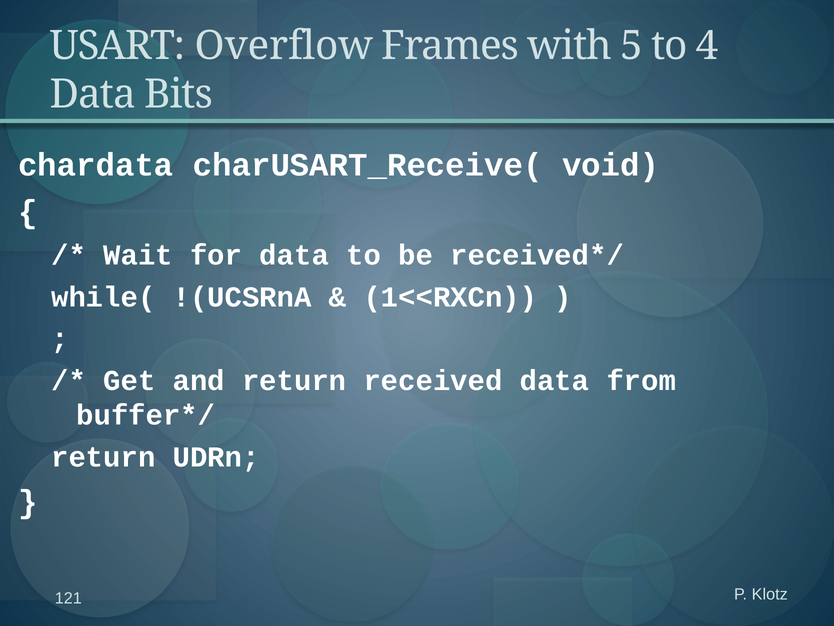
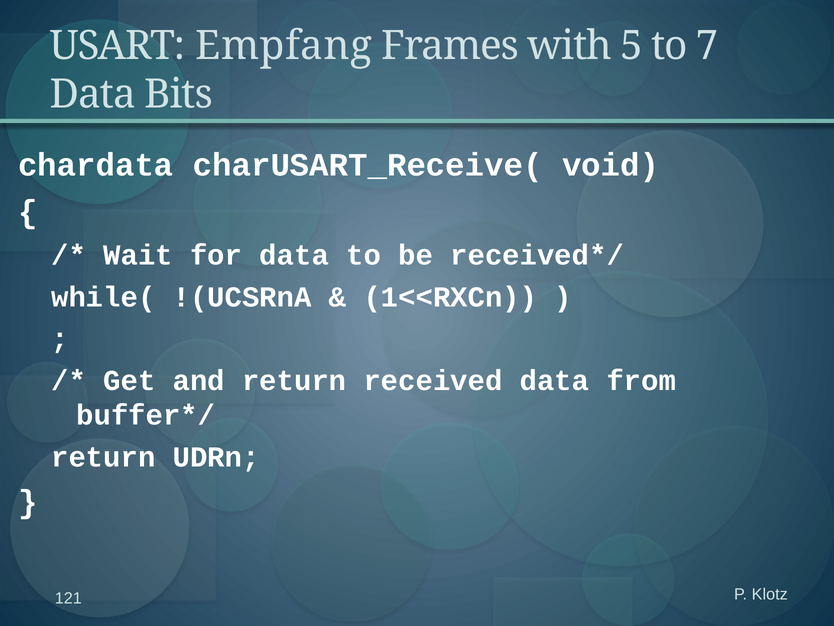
Overflow: Overflow -> Empfang (284, 46)
4: 4 -> 7 (707, 46)
